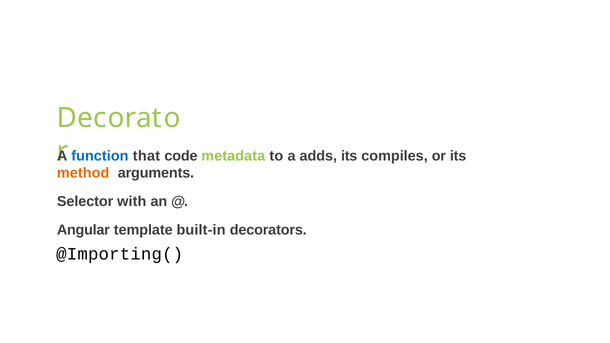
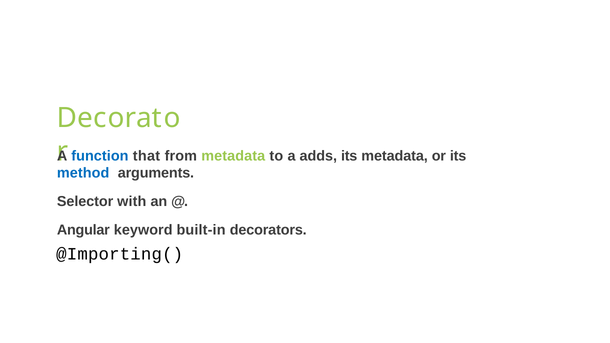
code: code -> from (181, 156)
its compiles: compiles -> metadata (395, 156)
method colour: orange -> blue (83, 173)
template: template -> keyword (143, 230)
